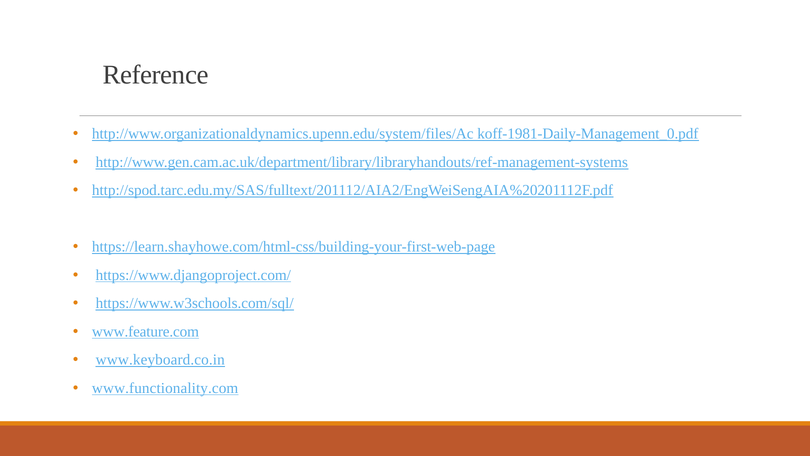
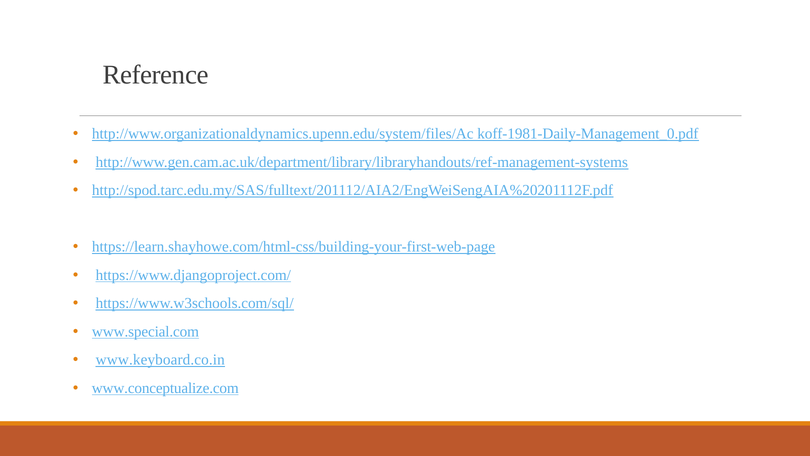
www.feature.com: www.feature.com -> www.special.com (145, 331)
www.functionality.com: www.functionality.com -> www.conceptualize.com (165, 388)
